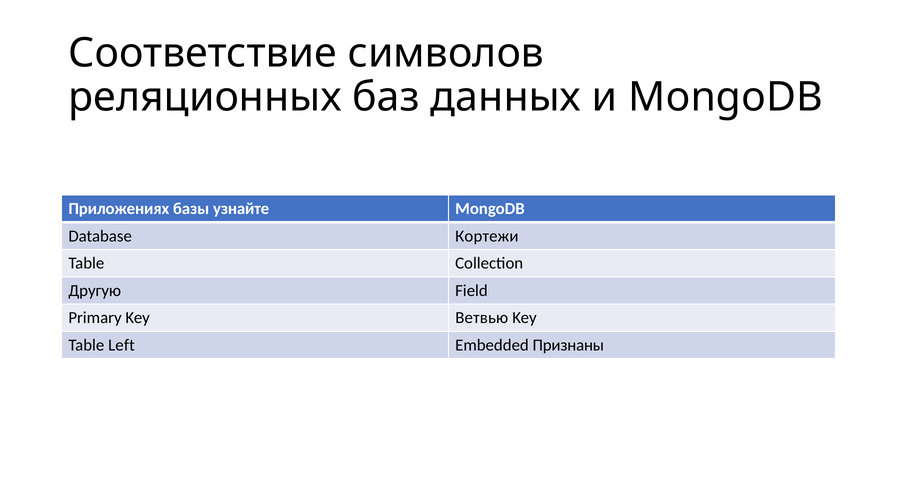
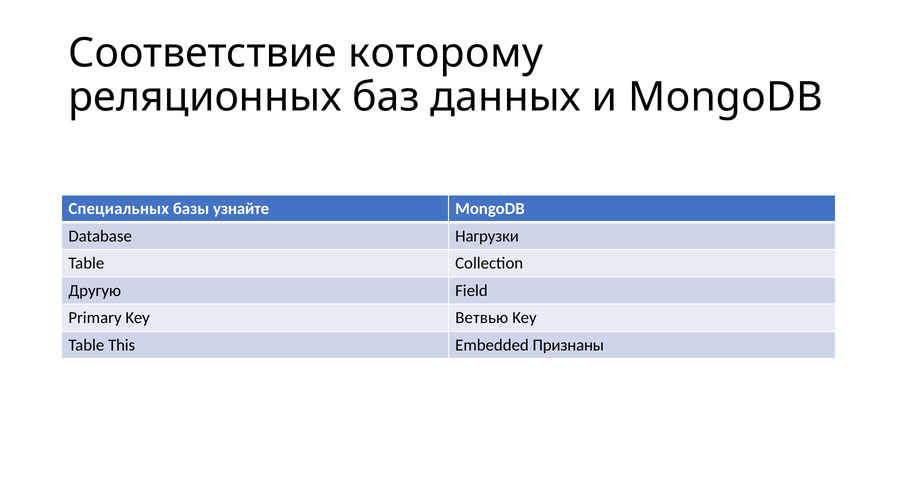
символов: символов -> которому (446, 53)
Приложениях: Приложениях -> Специальных (119, 209)
Кортежи: Кортежи -> Нагрузки (487, 236)
Left: Left -> This (122, 346)
